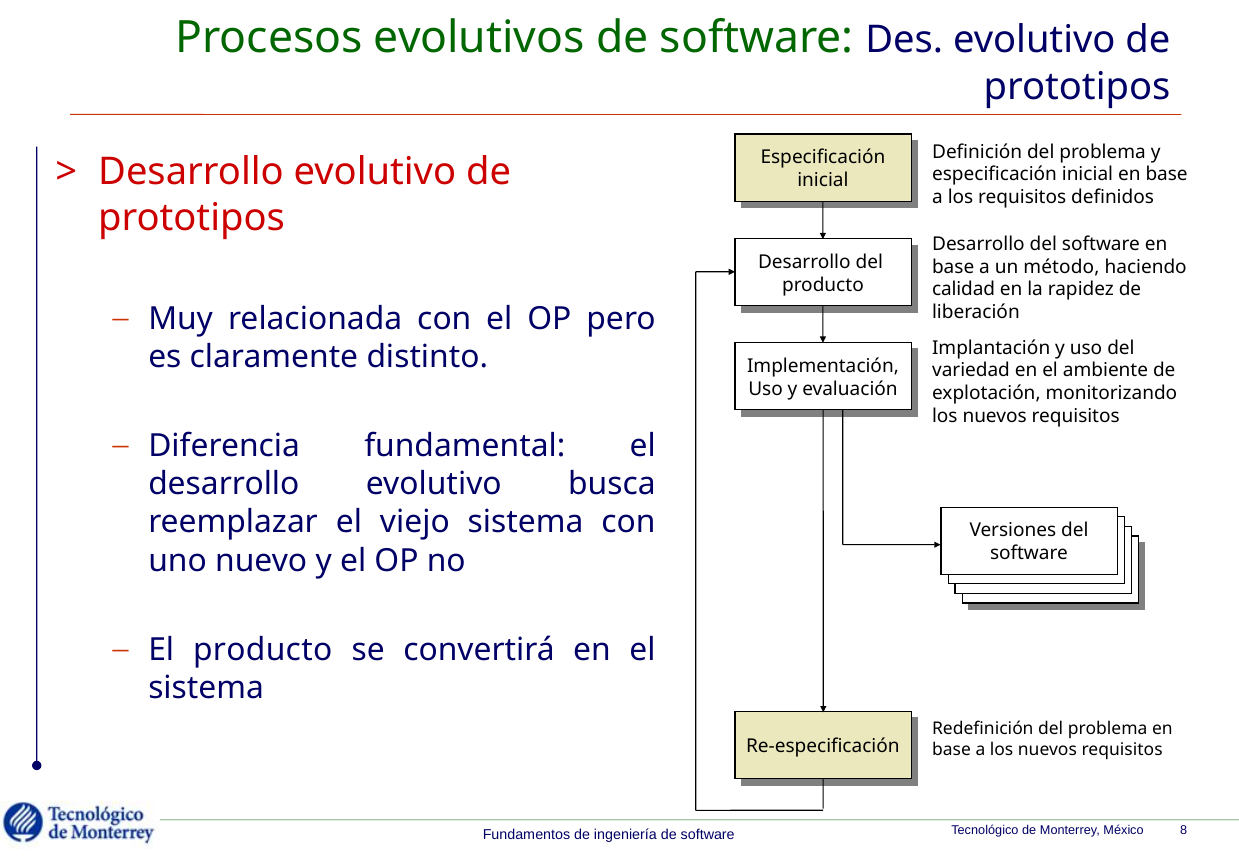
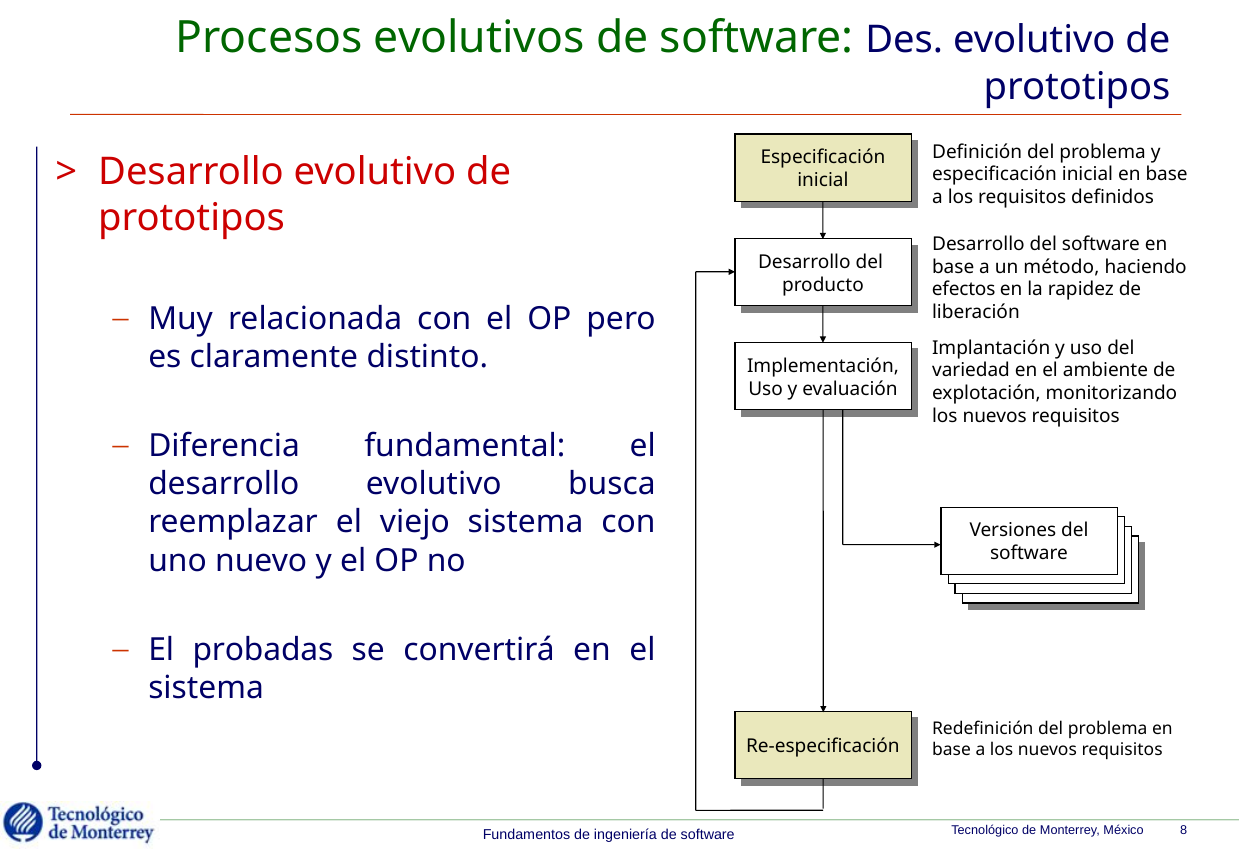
calidad: calidad -> efectos (964, 290)
El producto: producto -> probadas (263, 649)
